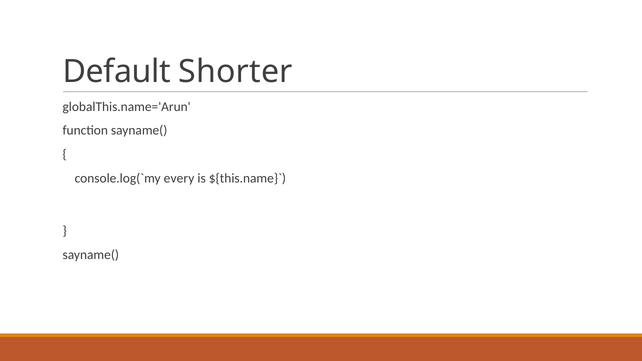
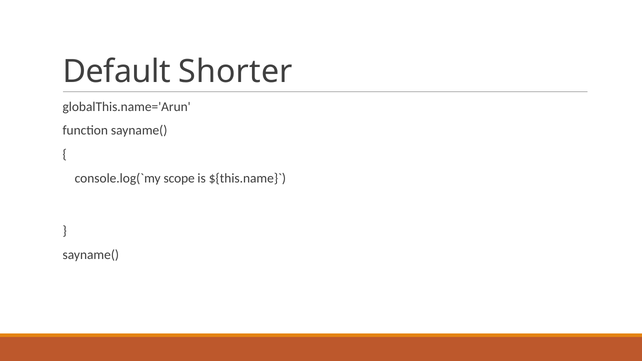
every: every -> scope (179, 178)
